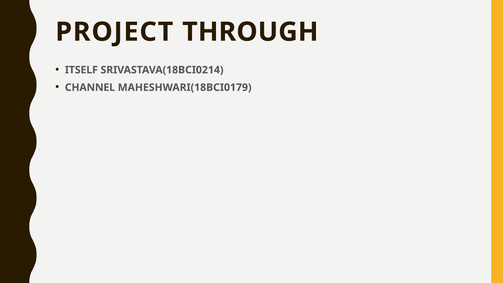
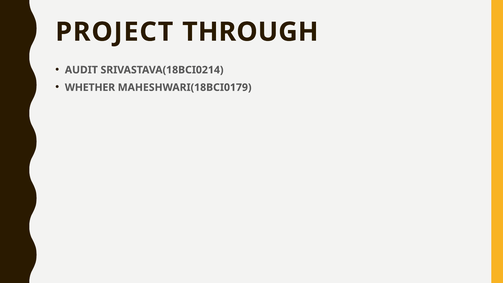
ITSELF: ITSELF -> AUDIT (81, 70)
CHANNEL: CHANNEL -> WHETHER (90, 87)
